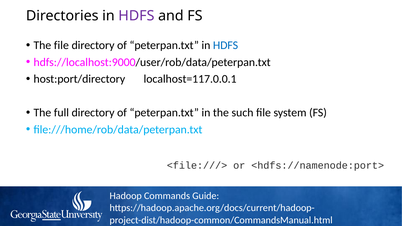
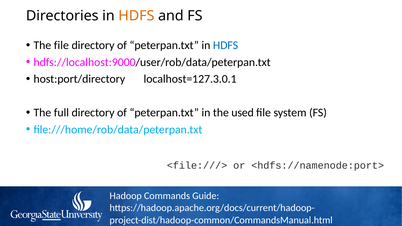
HDFS colour: purple -> orange (136, 16)
localhost=117.0.0.1: localhost=117.0.0.1 -> localhost=127.3.0.1 (190, 79)
such: such -> used (243, 113)
